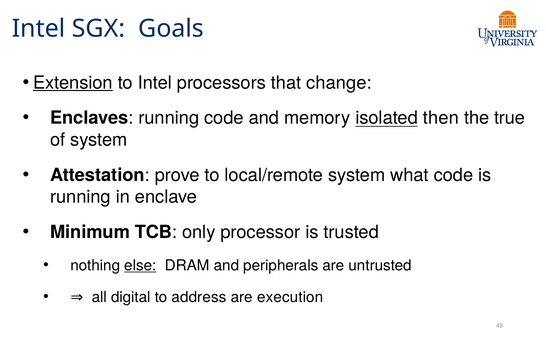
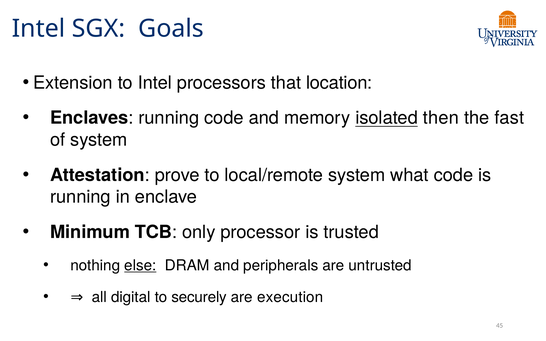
Extension underline: present -> none (73, 83)
change: change -> location (339, 83)
true: true -> fast (509, 118)
address: address -> securely (199, 297)
